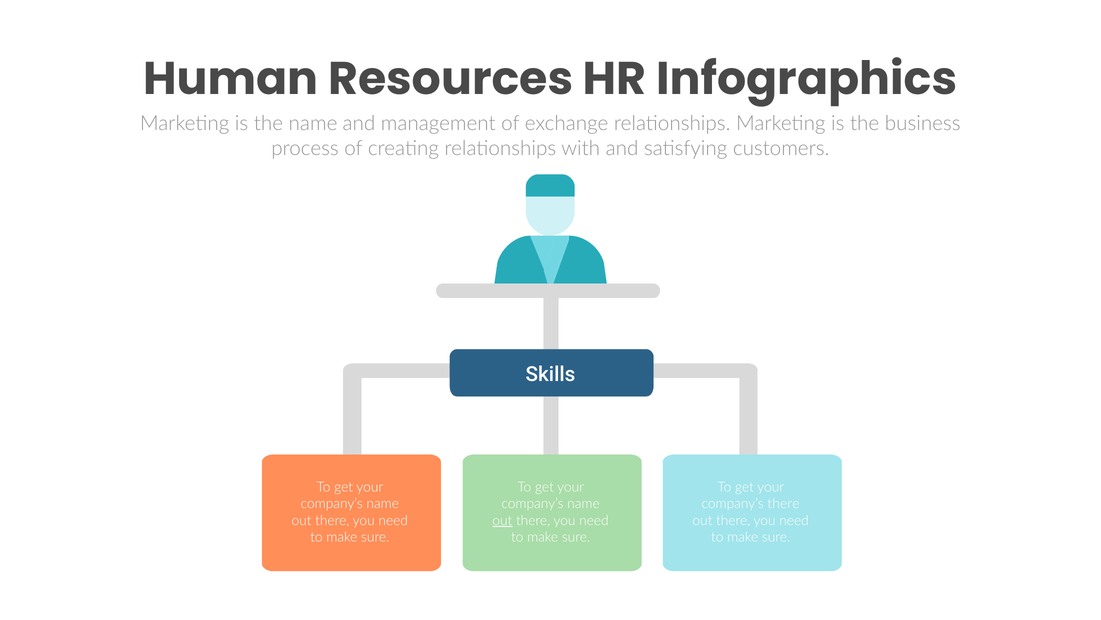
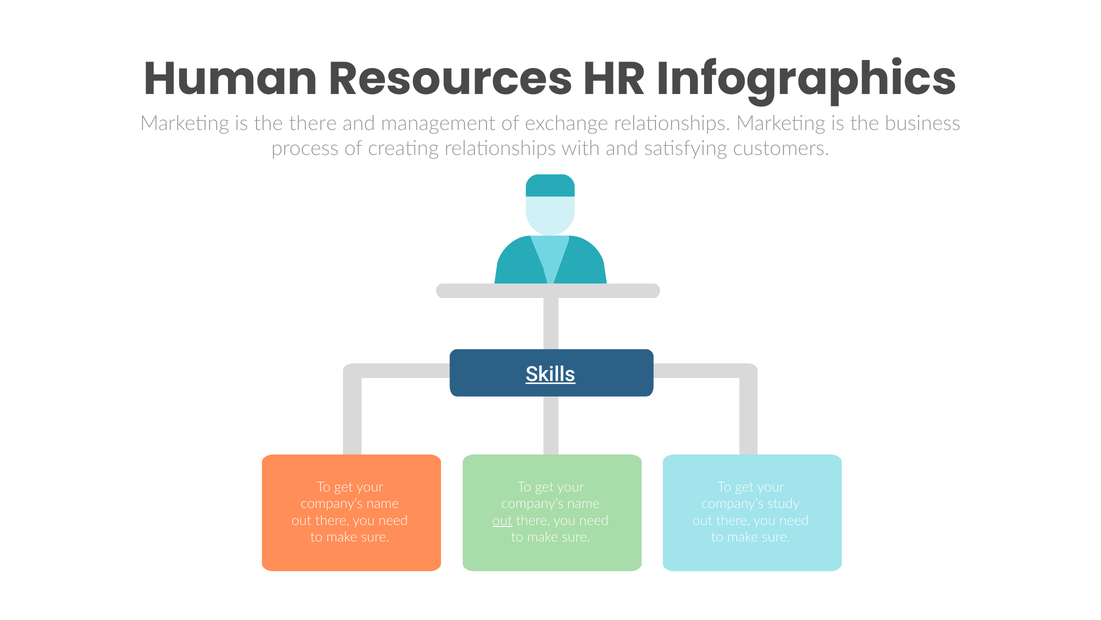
the name: name -> there (313, 123)
Skills underline: none -> present (550, 374)
company’s there: there -> study (784, 504)
